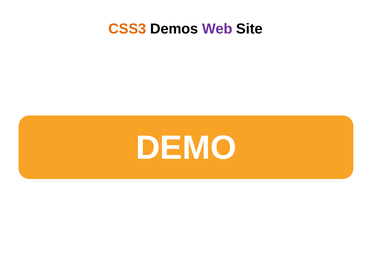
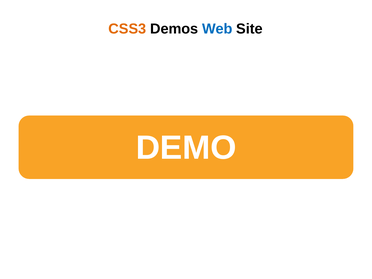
Web colour: purple -> blue (217, 29)
